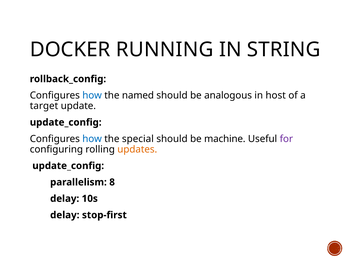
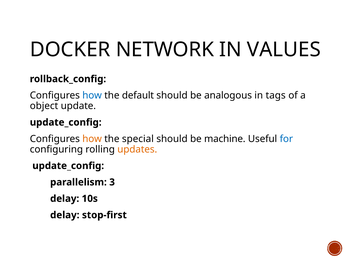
RUNNING: RUNNING -> NETWORK (165, 49)
STRING: STRING -> VALUES (284, 49)
named: named -> default (138, 95)
host: host -> tags (276, 95)
target: target -> object (44, 106)
how colour: blue -> orange (92, 138)
for colour: purple -> blue (286, 138)
8: 8 -> 3 (112, 182)
